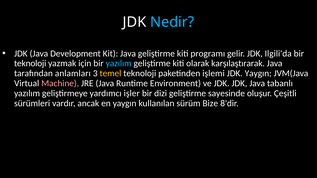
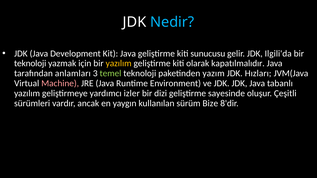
programı: programı -> sunucusu (208, 54)
yazılım colour: light blue -> yellow (119, 64)
karşılaştırarak: karşılaştırarak -> kapatılmalıdır (238, 64)
temel colour: yellow -> light green (110, 74)
işlemi: işlemi -> yazım (214, 74)
JDK Yaygın: Yaygın -> Hızları (258, 74)
işler: işler -> izler (132, 93)
